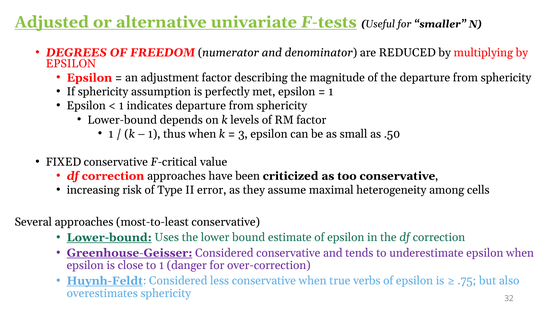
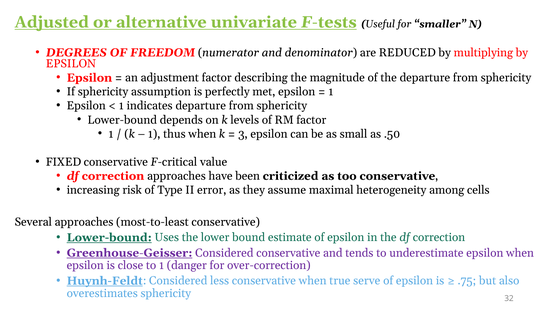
verbs: verbs -> serve (367, 281)
